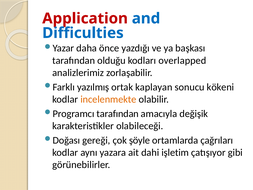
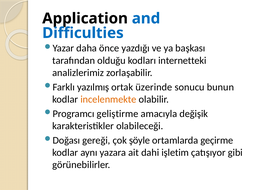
Application colour: red -> black (85, 18)
overlapped: overlapped -> internetteki (182, 60)
kaplayan: kaplayan -> üzerinde (154, 87)
kökeni: kökeni -> bunun (220, 87)
tarafından: tarafından -> geliştirme (118, 114)
çağrıları: çağrıları -> geçirme (217, 140)
